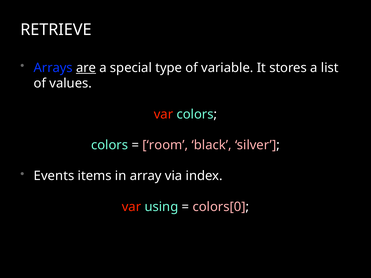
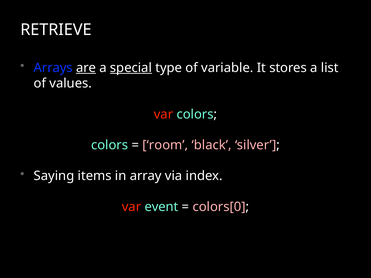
special underline: none -> present (131, 68)
Events: Events -> Saying (54, 176)
using: using -> event (161, 207)
